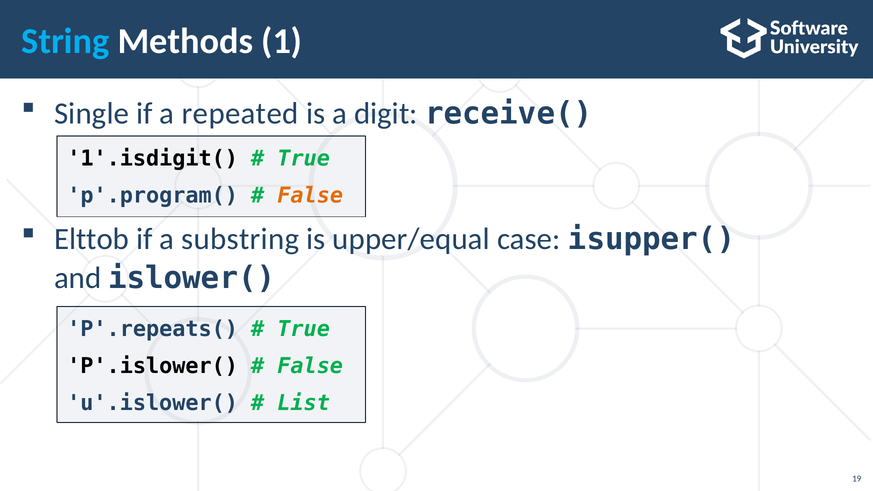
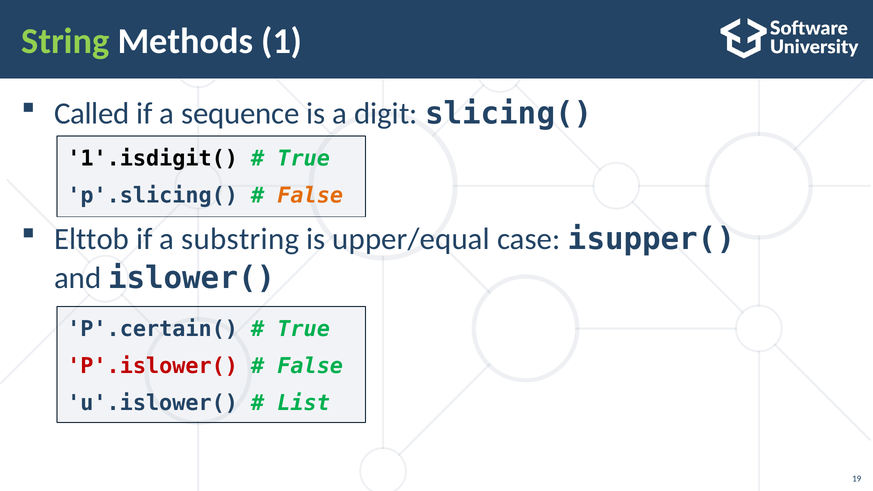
String colour: light blue -> light green (65, 41)
Single: Single -> Called (92, 113)
repeated: repeated -> sequence (240, 113)
receive(: receive( -> slicing( (509, 113)
p'.program(: p'.program( -> p'.slicing( (153, 195)
P'.repeats(: P'.repeats( -> P'.certain( (153, 329)
P'.islower( colour: black -> red (153, 366)
